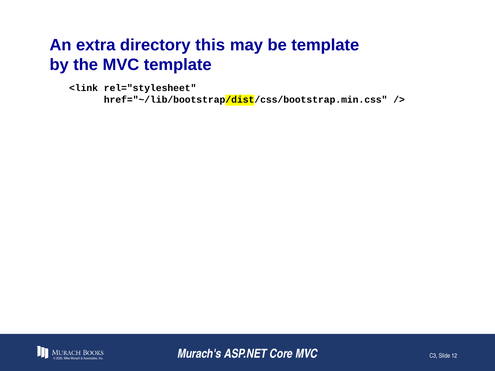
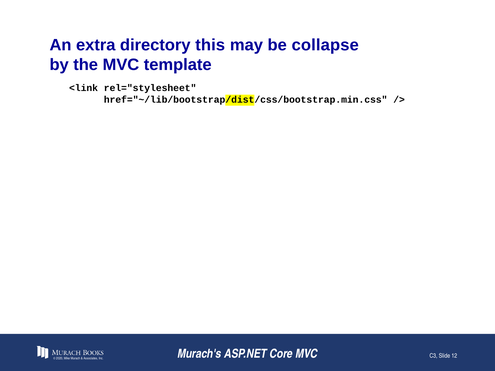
be template: template -> collapse (325, 45)
